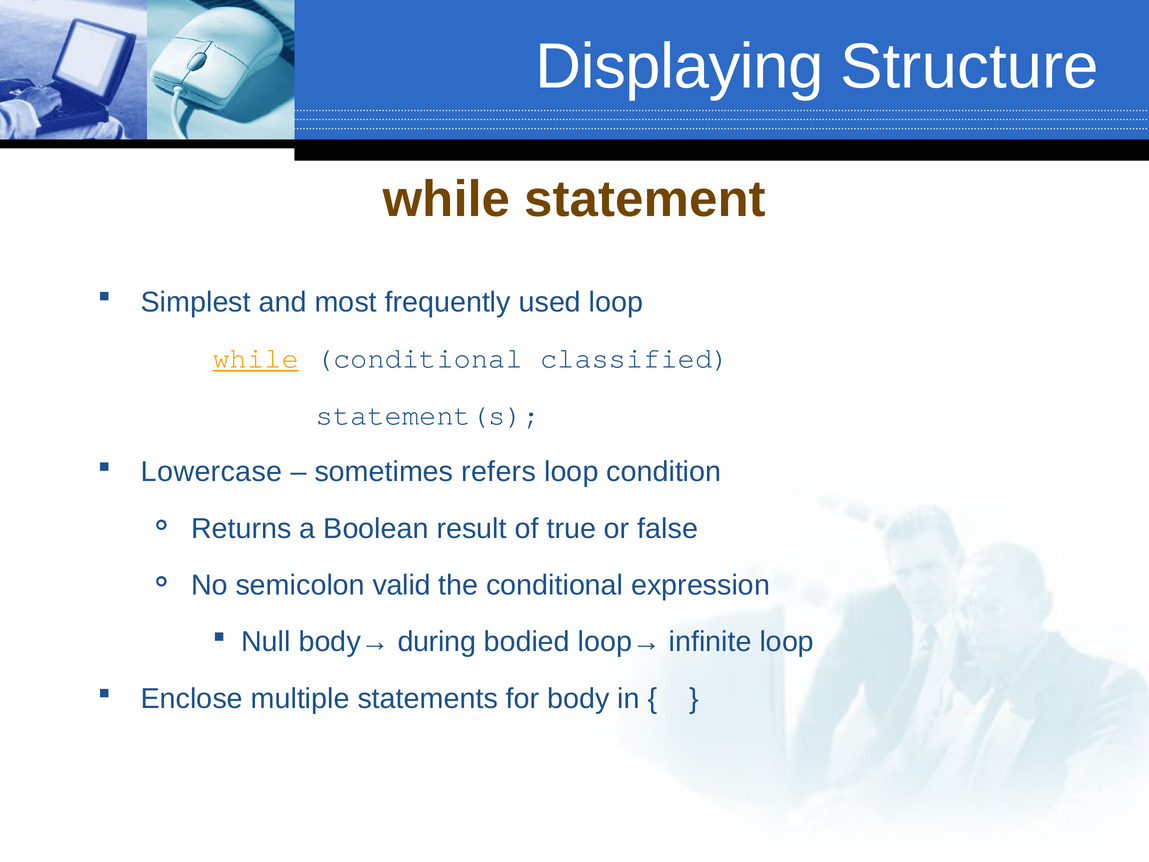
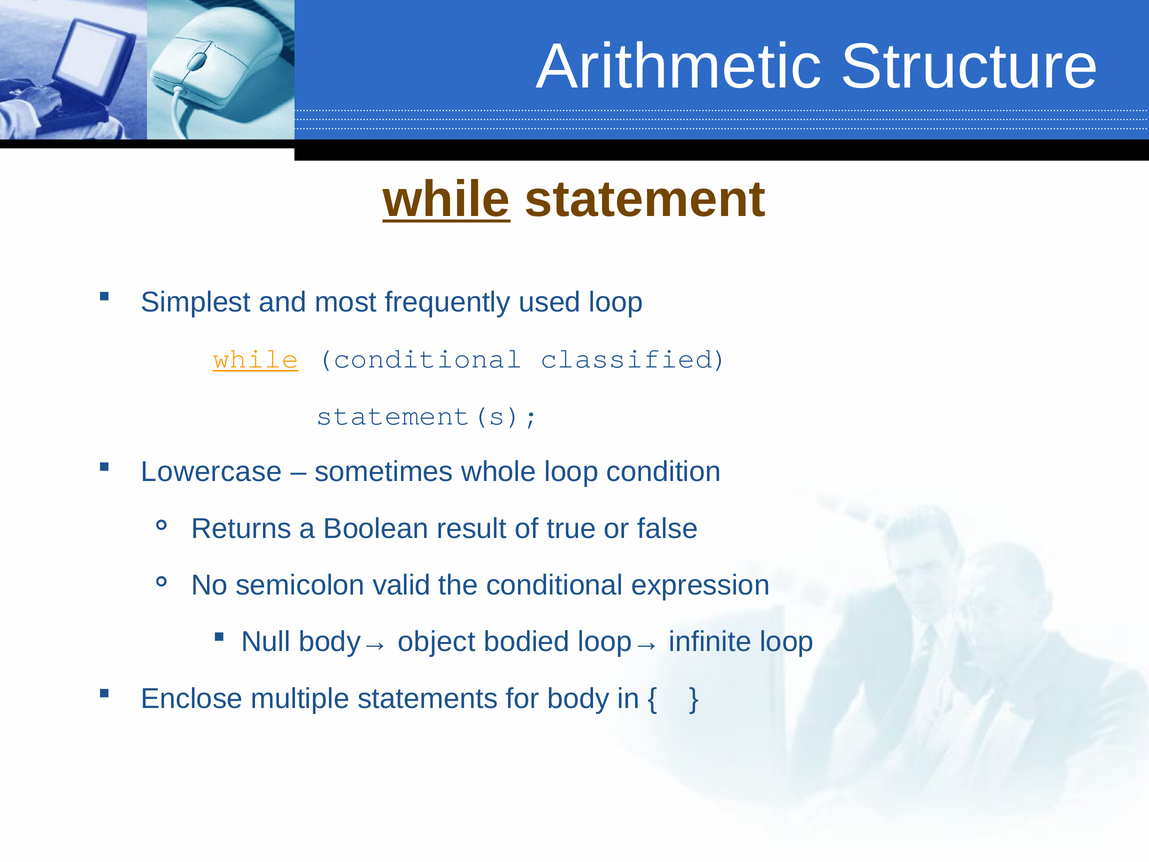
Displaying: Displaying -> Arithmetic (679, 67)
while underline: none -> present (446, 199)
refers: refers -> whole (499, 472)
during: during -> object (437, 642)
